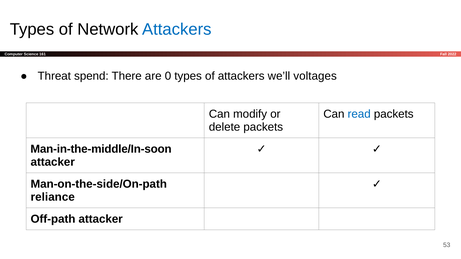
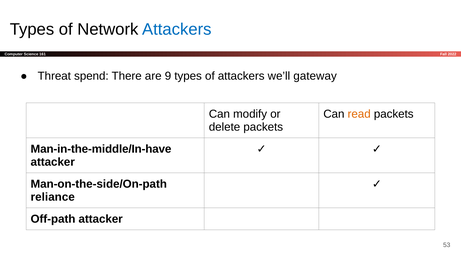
0: 0 -> 9 (168, 76)
voltages: voltages -> gateway (315, 76)
read colour: blue -> orange (359, 114)
Man-in-the-middle/In-soon: Man-in-the-middle/In-soon -> Man-in-the-middle/In-have (101, 149)
